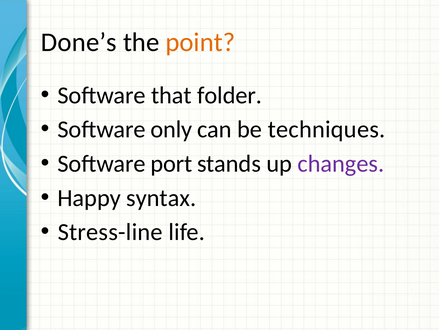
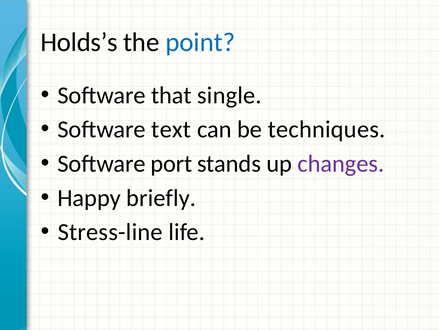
Done’s: Done’s -> Holds’s (79, 42)
point colour: orange -> blue (200, 42)
folder: folder -> single (229, 95)
only: only -> text (171, 129)
syntax: syntax -> briefly (161, 198)
